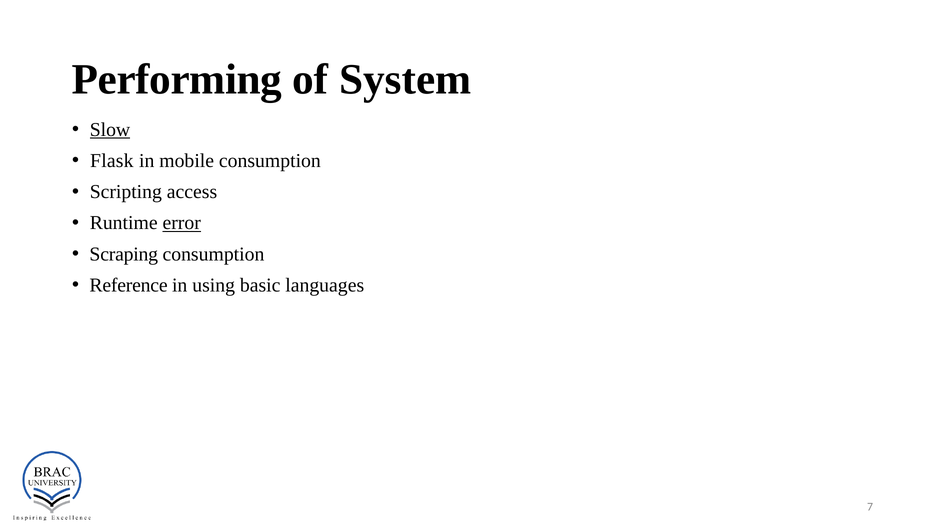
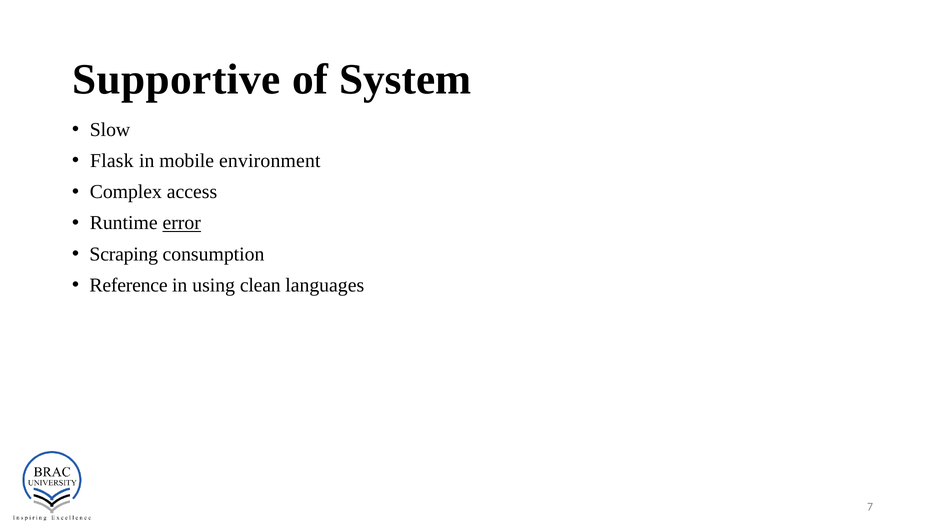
Performing: Performing -> Supportive (176, 79)
Slow underline: present -> none (110, 130)
mobile consumption: consumption -> environment (270, 161)
Scripting: Scripting -> Complex (126, 192)
basic: basic -> clean (260, 285)
